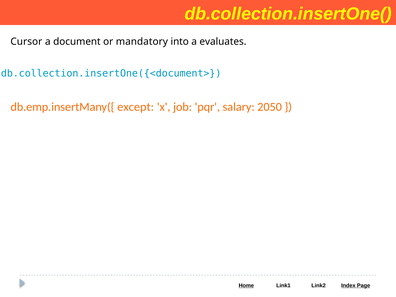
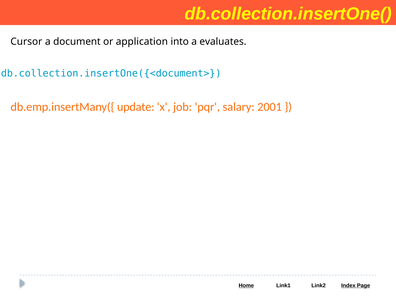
mandatory: mandatory -> application (142, 42)
except: except -> update (136, 107)
2050: 2050 -> 2001 (270, 107)
